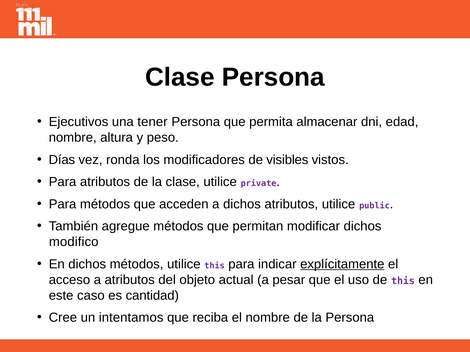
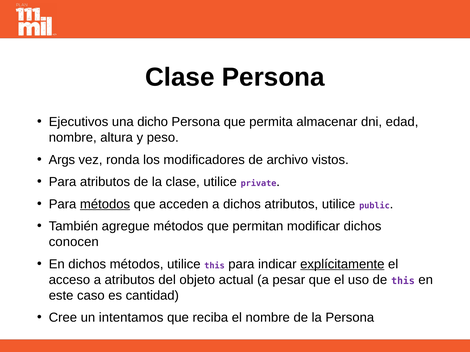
tener: tener -> dicho (153, 122)
Días: Días -> Args (62, 160)
visibles: visibles -> archivo (287, 160)
métodos underline: none -> present (105, 204)
modifico: modifico -> conocen (74, 242)
